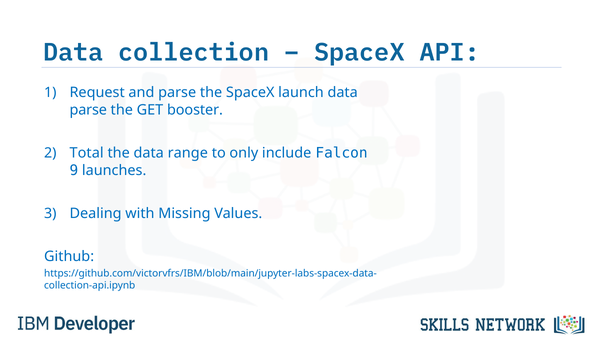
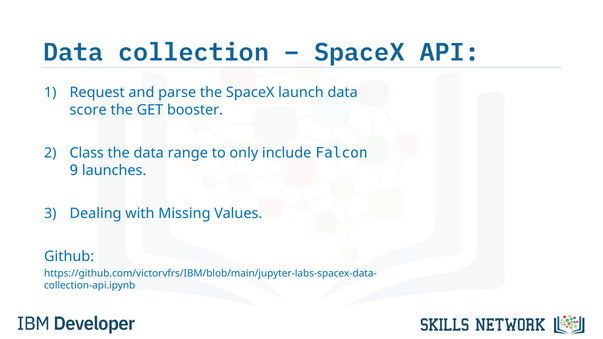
parse: parse -> score (88, 110)
Total: Total -> Class (87, 153)
